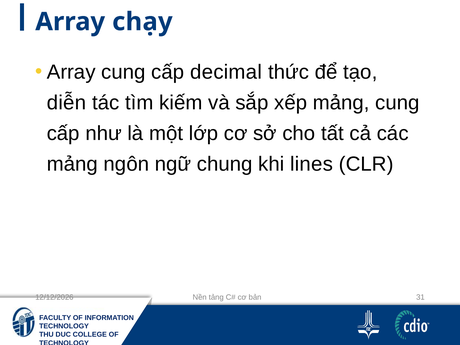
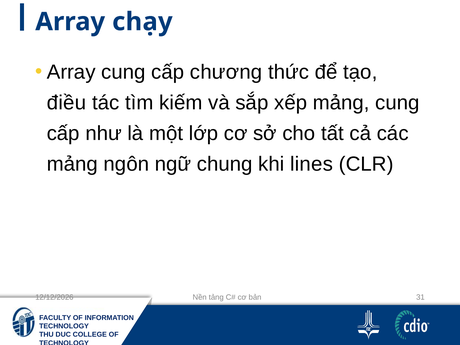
decimal: decimal -> chương (226, 72)
diễn: diễn -> điều (67, 103)
